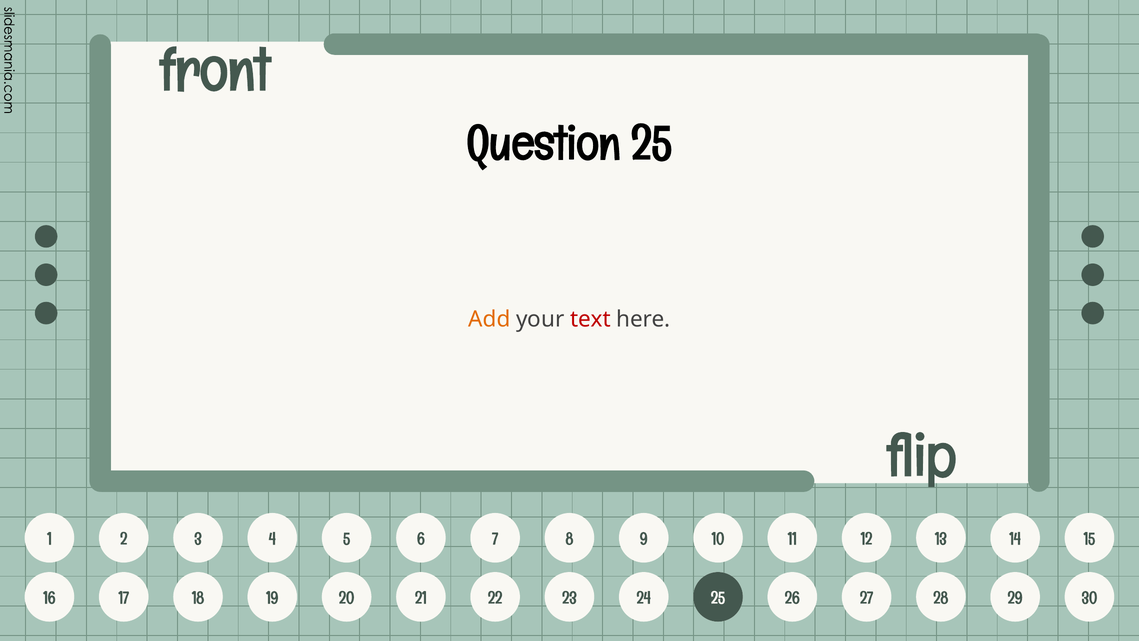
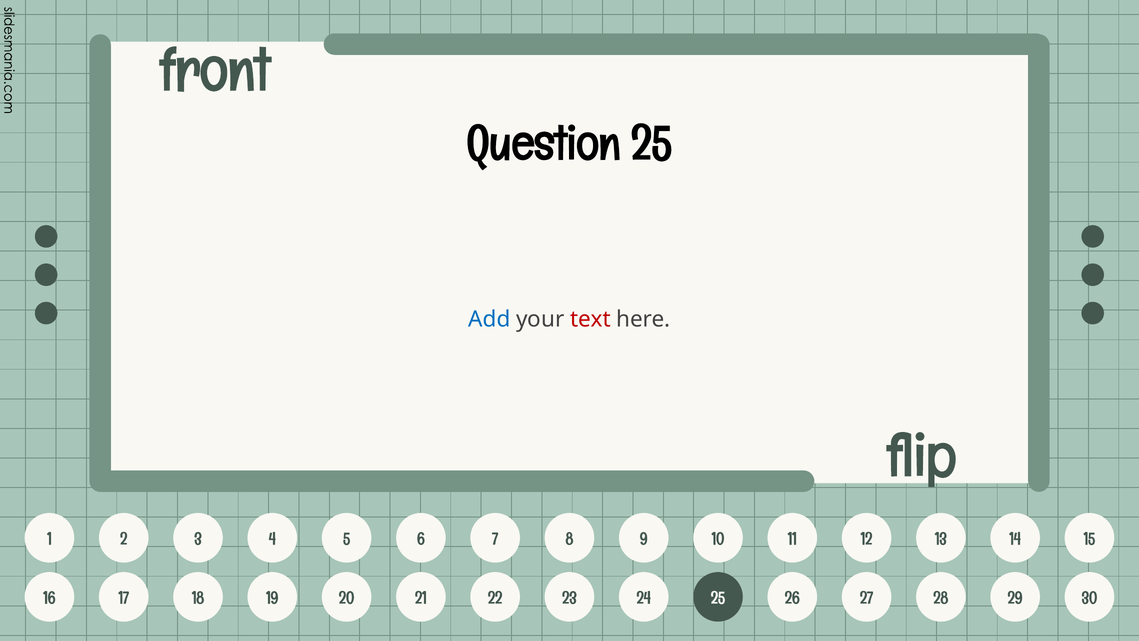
Add colour: orange -> blue (489, 319)
